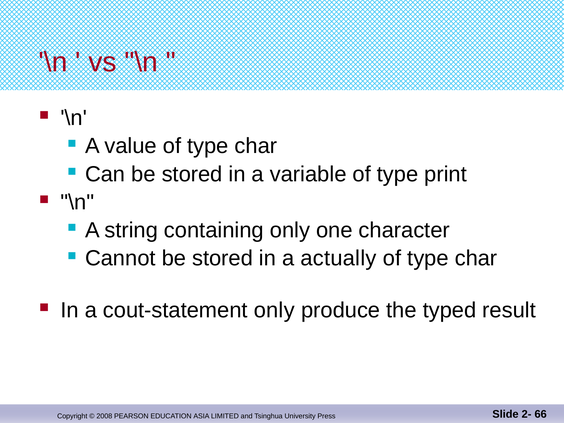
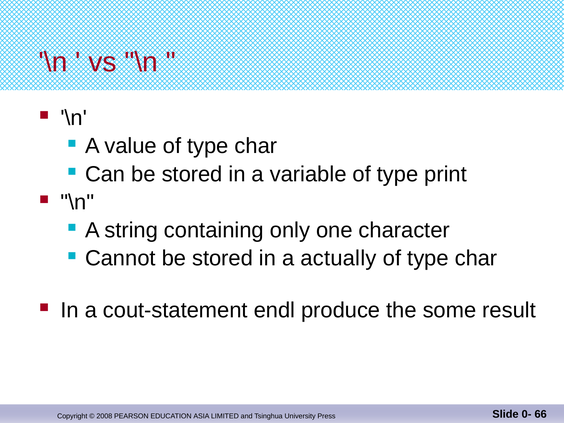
cout-statement only: only -> endl (274, 310)
typed: typed -> some (449, 310)
2-: 2- -> 0- (527, 414)
